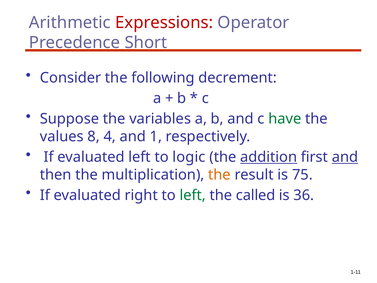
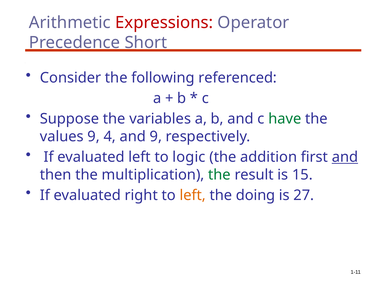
decrement: decrement -> referenced (238, 78)
values 8: 8 -> 9 (94, 136)
and 1: 1 -> 9 (156, 136)
addition underline: present -> none (269, 157)
the colour: orange -> green (219, 175)
75: 75 -> 15 (302, 175)
left colour: green -> orange (193, 195)
called: called -> doing (256, 195)
36: 36 -> 27 (304, 195)
